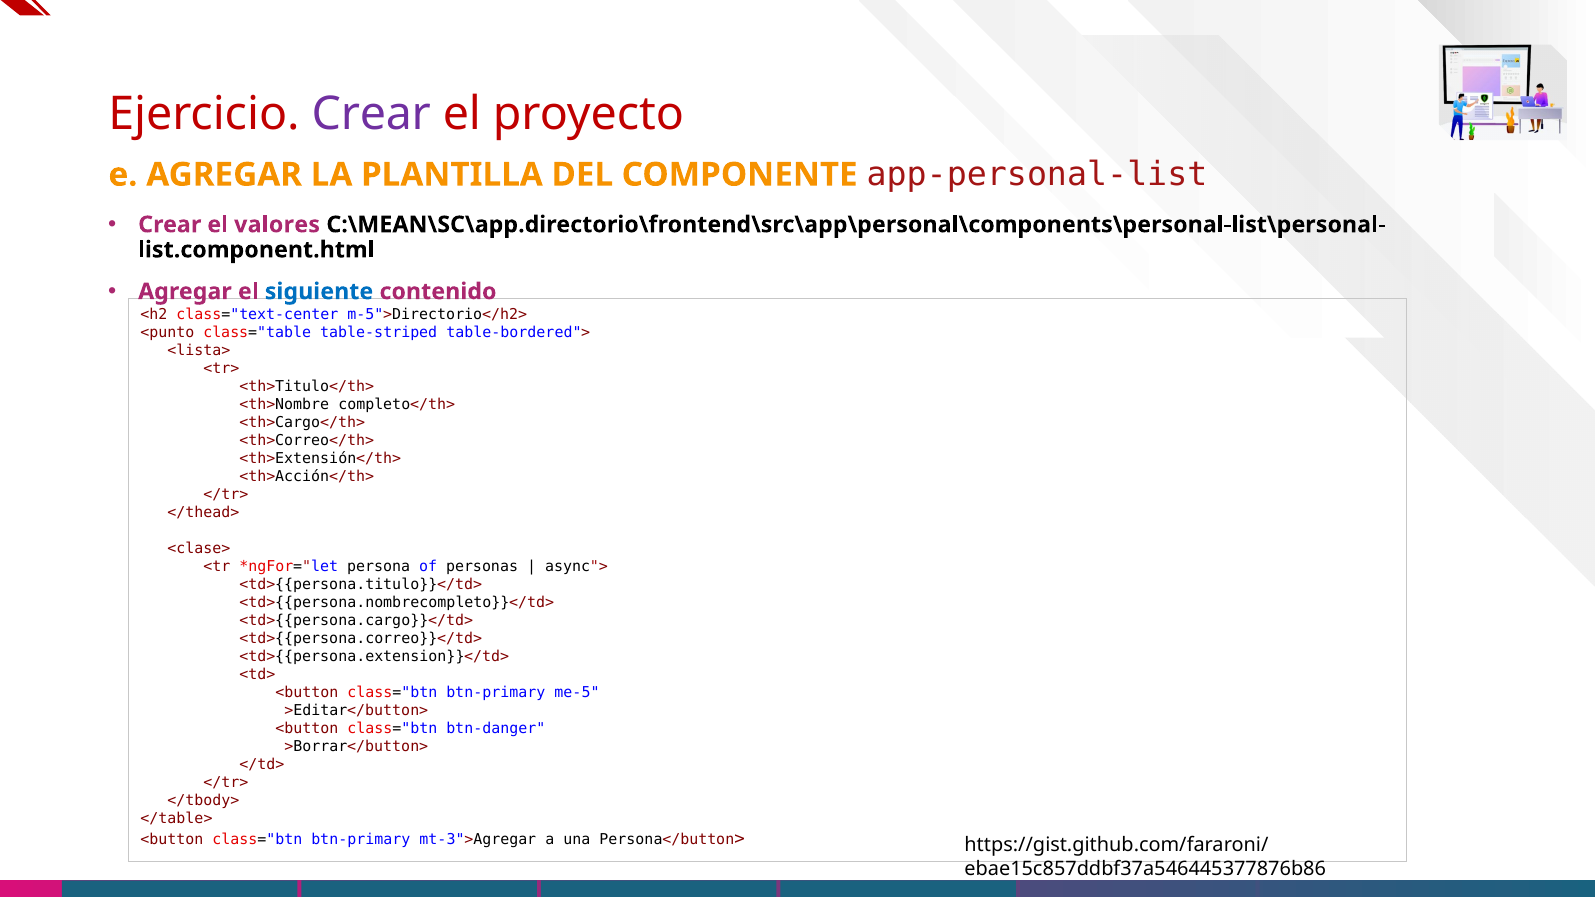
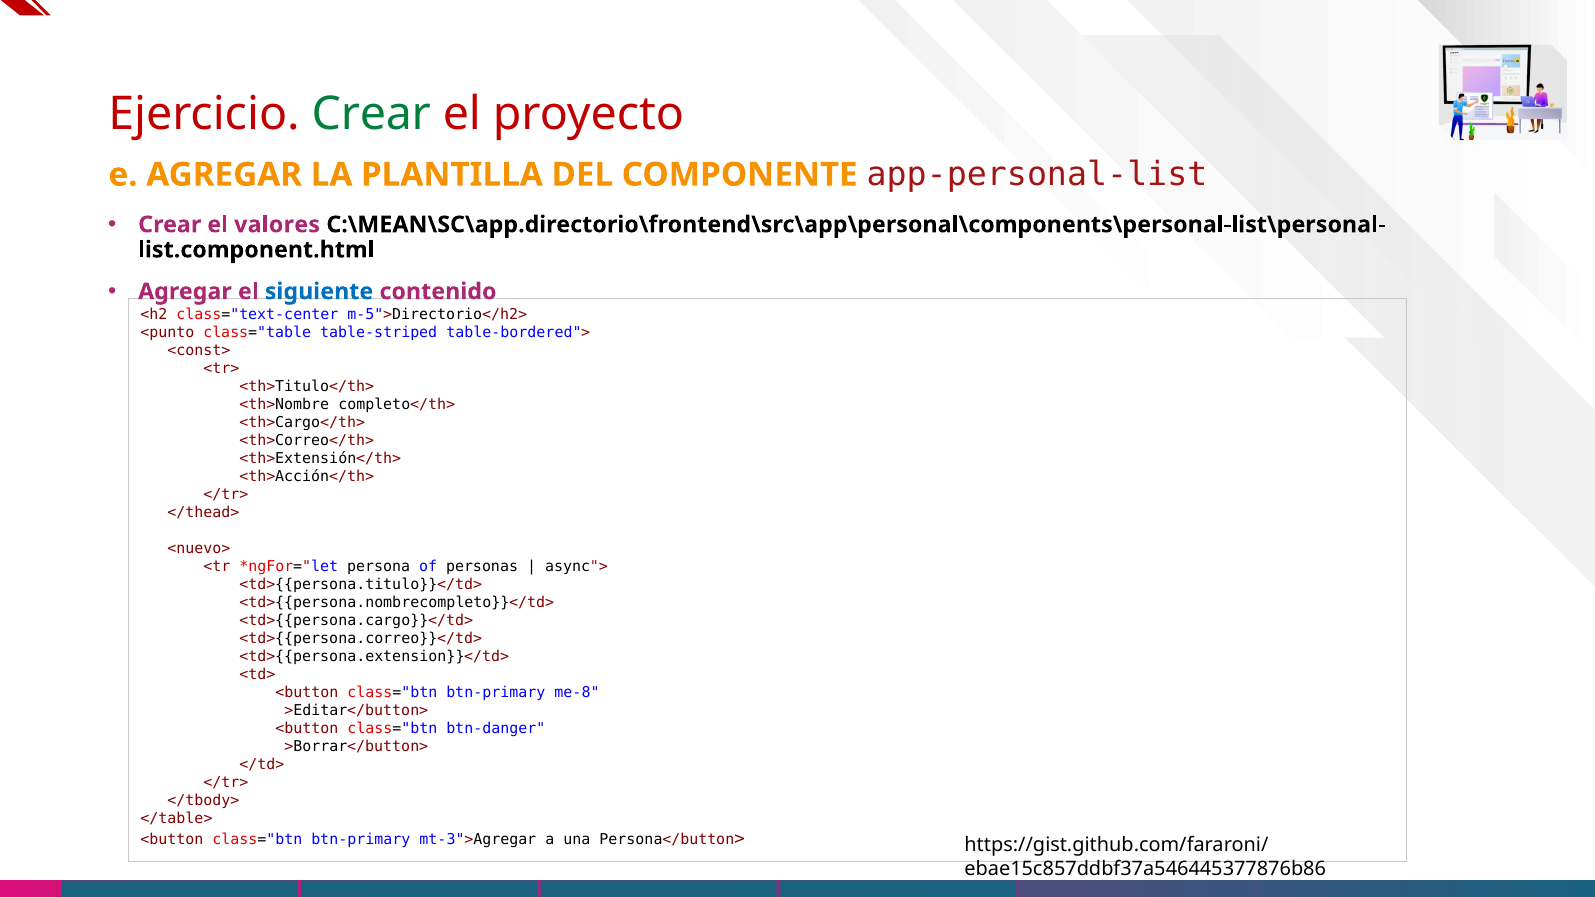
Crear colour: purple -> green (371, 115)
<lista>: <lista> -> <const> (199, 351)
<clase>: <clase> -> <nuevo> (199, 549)
me-5: me-5 -> me-8 (577, 693)
